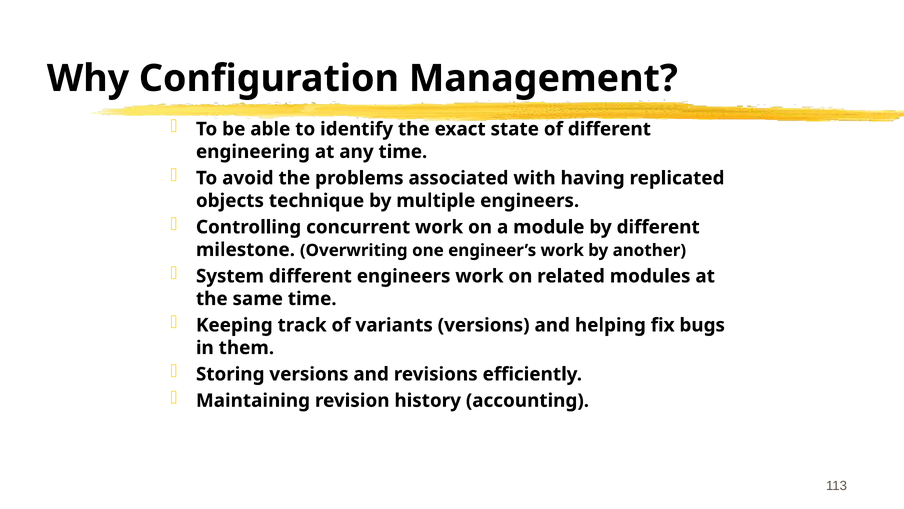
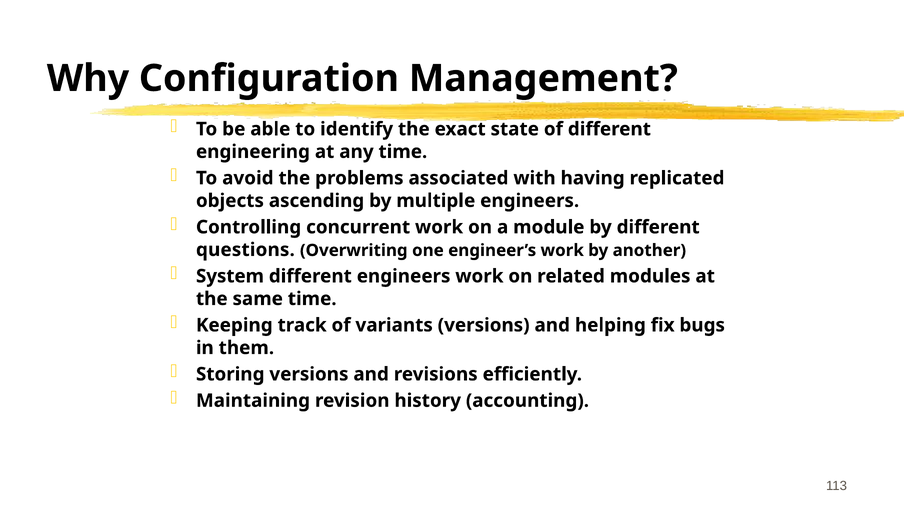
technique: technique -> ascending (317, 201)
milestone: milestone -> questions (245, 250)
